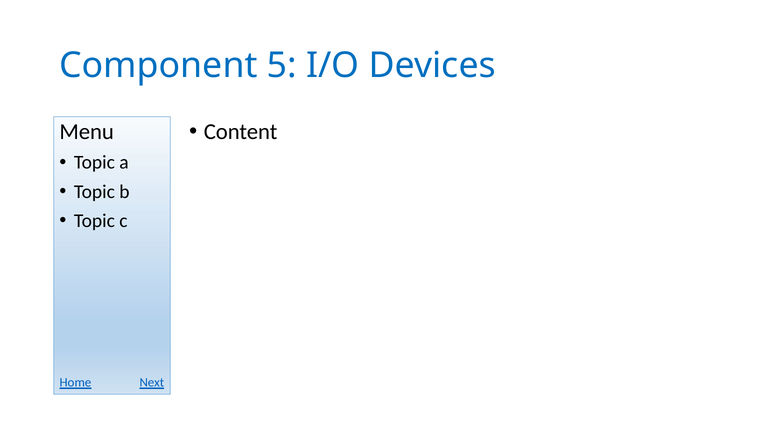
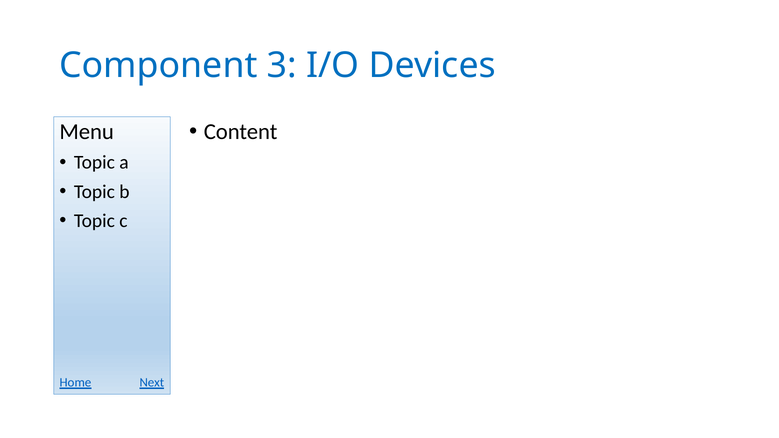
5: 5 -> 3 (282, 65)
